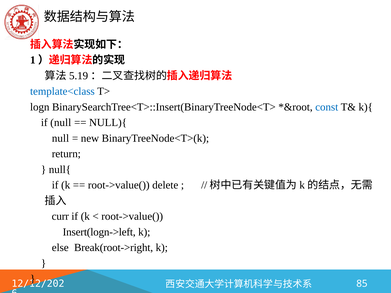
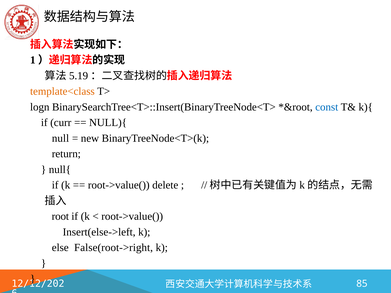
template<class colour: blue -> orange (62, 91)
if null: null -> curr (61, 123)
curr: curr -> root (60, 217)
Insert(logn->left: Insert(logn->left -> Insert(else->left (99, 232)
Break(root->right: Break(root->right -> False(root->right (114, 248)
